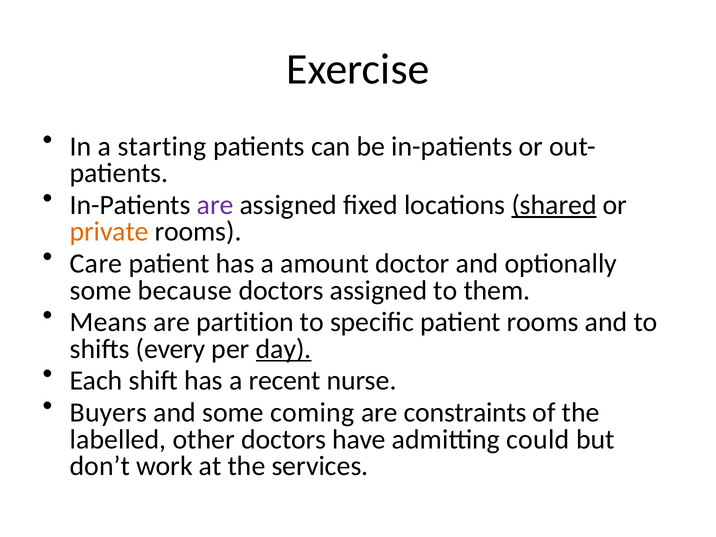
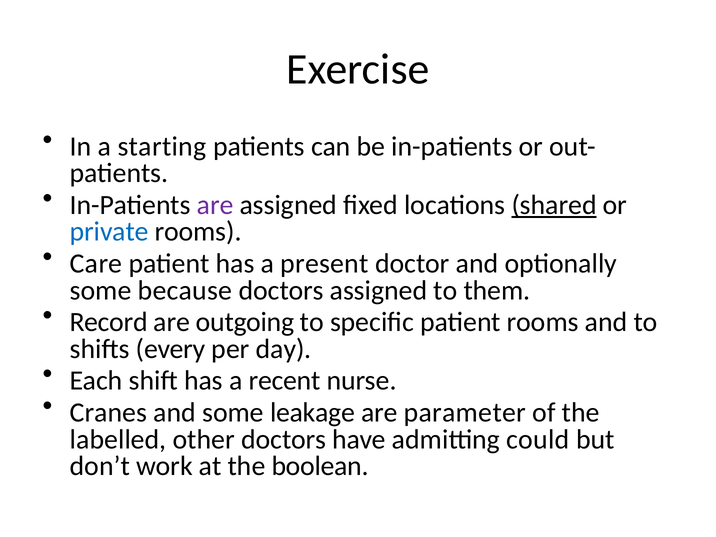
private colour: orange -> blue (109, 232)
amount: amount -> present (324, 264)
Means: Means -> Record (109, 322)
partition: partition -> outgoing (245, 322)
day underline: present -> none (284, 349)
Buyers: Buyers -> Cranes (108, 413)
coming: coming -> leakage (313, 413)
constraints: constraints -> parameter (465, 413)
services: services -> boolean (320, 466)
